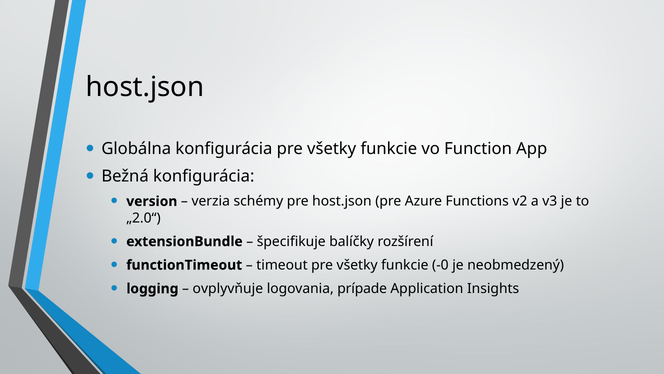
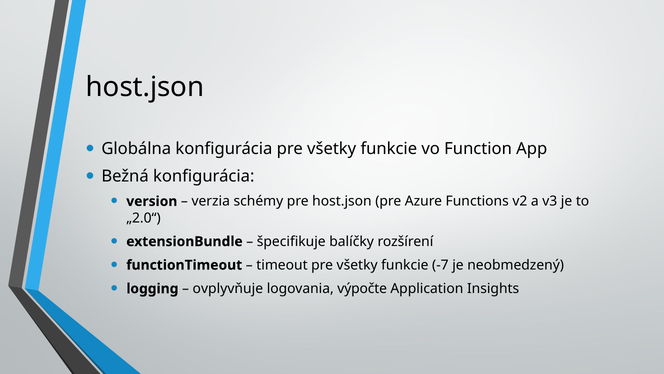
-0: -0 -> -7 (440, 265)
prípade: prípade -> výpočte (362, 288)
